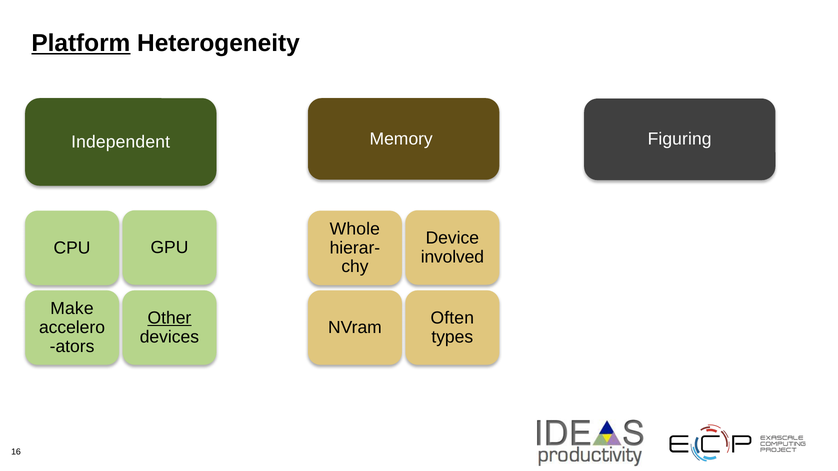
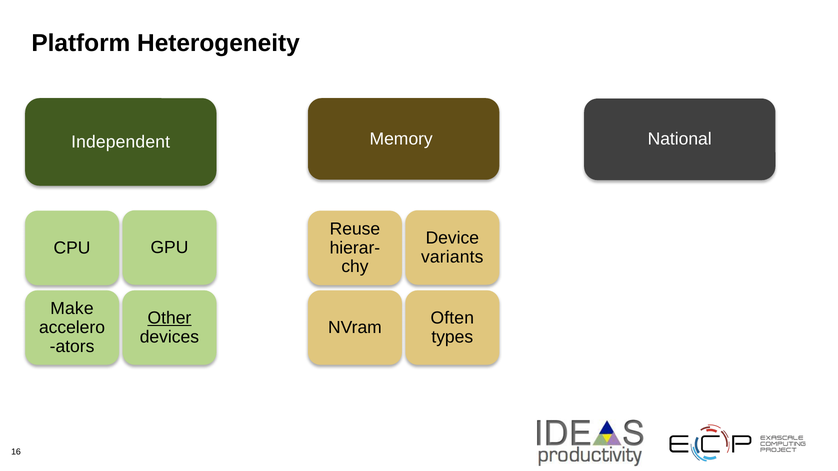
Platform underline: present -> none (81, 43)
Figuring: Figuring -> National (680, 139)
Whole: Whole -> Reuse (355, 229)
involved: involved -> variants (452, 257)
